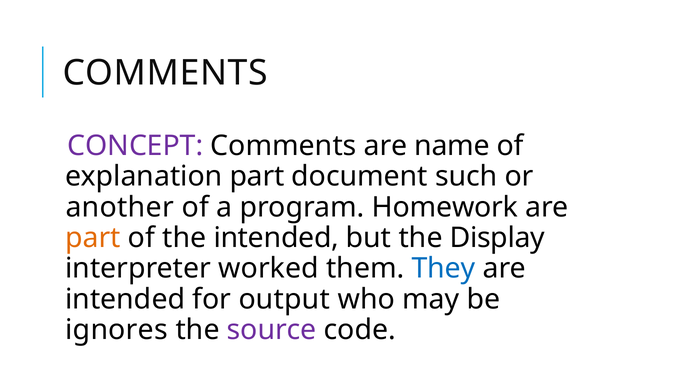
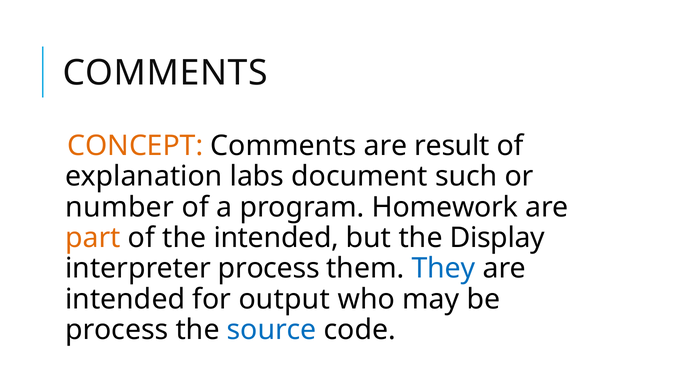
CONCEPT colour: purple -> orange (135, 146)
name: name -> result (452, 146)
explanation part: part -> labs (257, 177)
another: another -> number (120, 208)
interpreter worked: worked -> process (269, 269)
ignores: ignores -> process (117, 331)
source colour: purple -> blue (272, 331)
